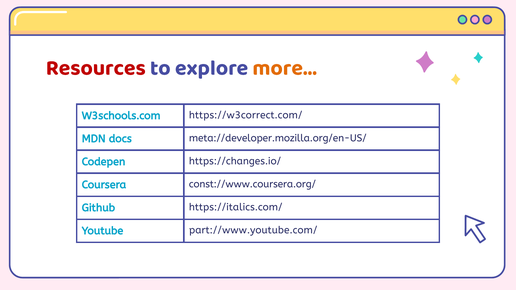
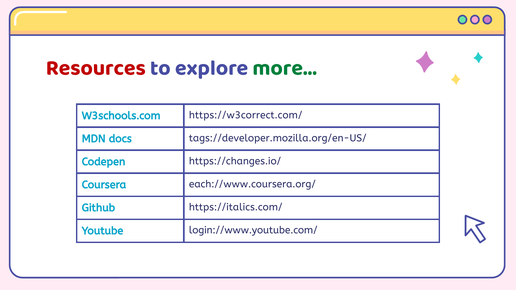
more… colour: orange -> green (285, 68)
meta://developer.mozilla.org/en-US/: meta://developer.mozilla.org/en-US/ -> tags://developer.mozilla.org/en-US/ (278, 138)
const://www.coursera.org/: const://www.coursera.org/ -> each://www.coursera.org/ (252, 184)
part://www.youtube.com/: part://www.youtube.com/ -> login://www.youtube.com/ (253, 231)
